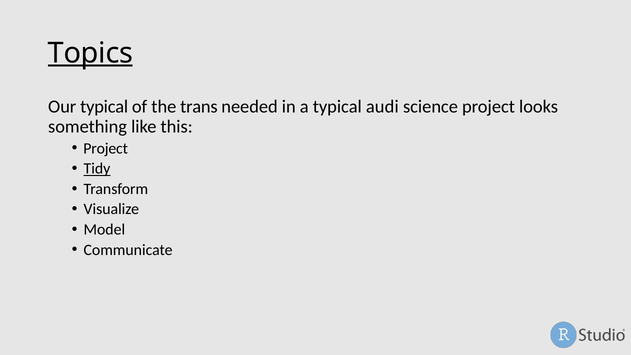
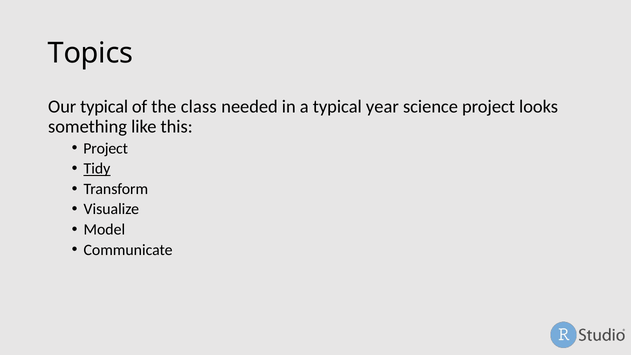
Topics underline: present -> none (90, 53)
trans: trans -> class (199, 107)
audi: audi -> year (382, 107)
